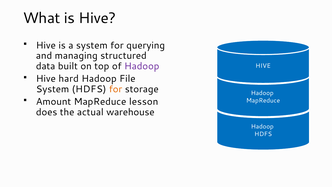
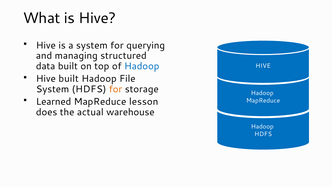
Hadoop colour: purple -> blue (142, 66)
Hive hard: hard -> built (69, 79)
Amount: Amount -> Learned (54, 101)
